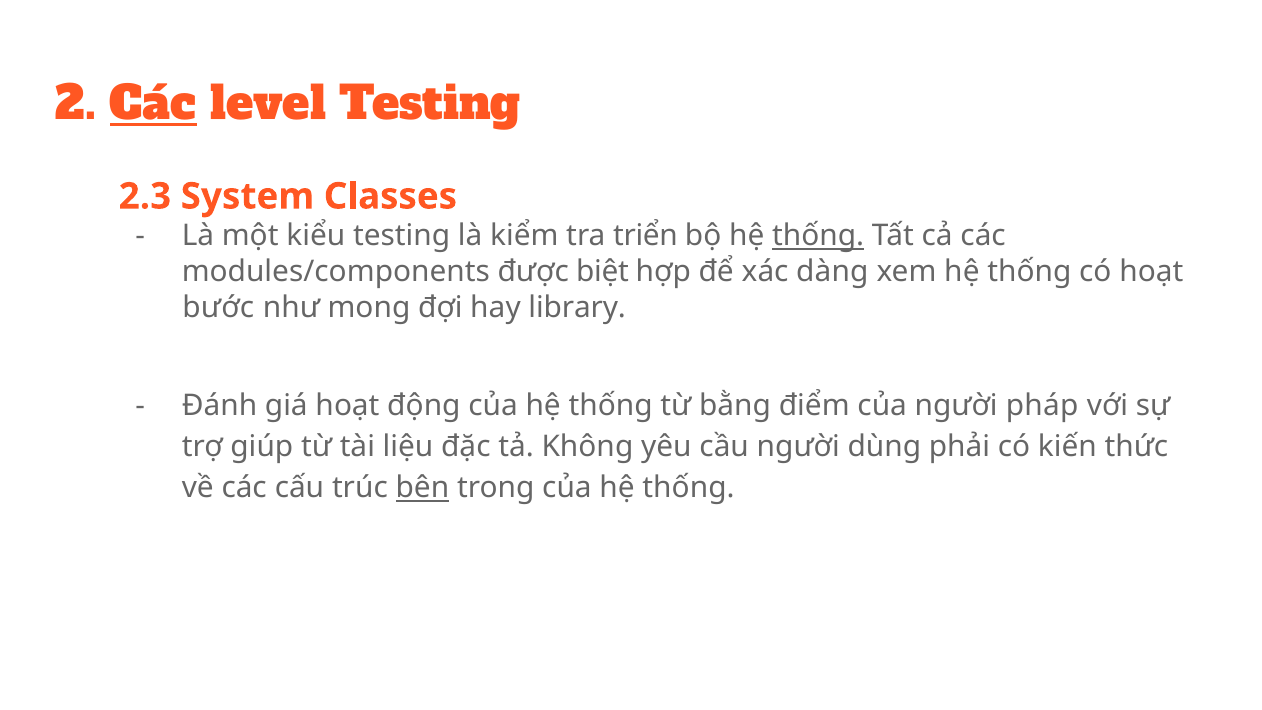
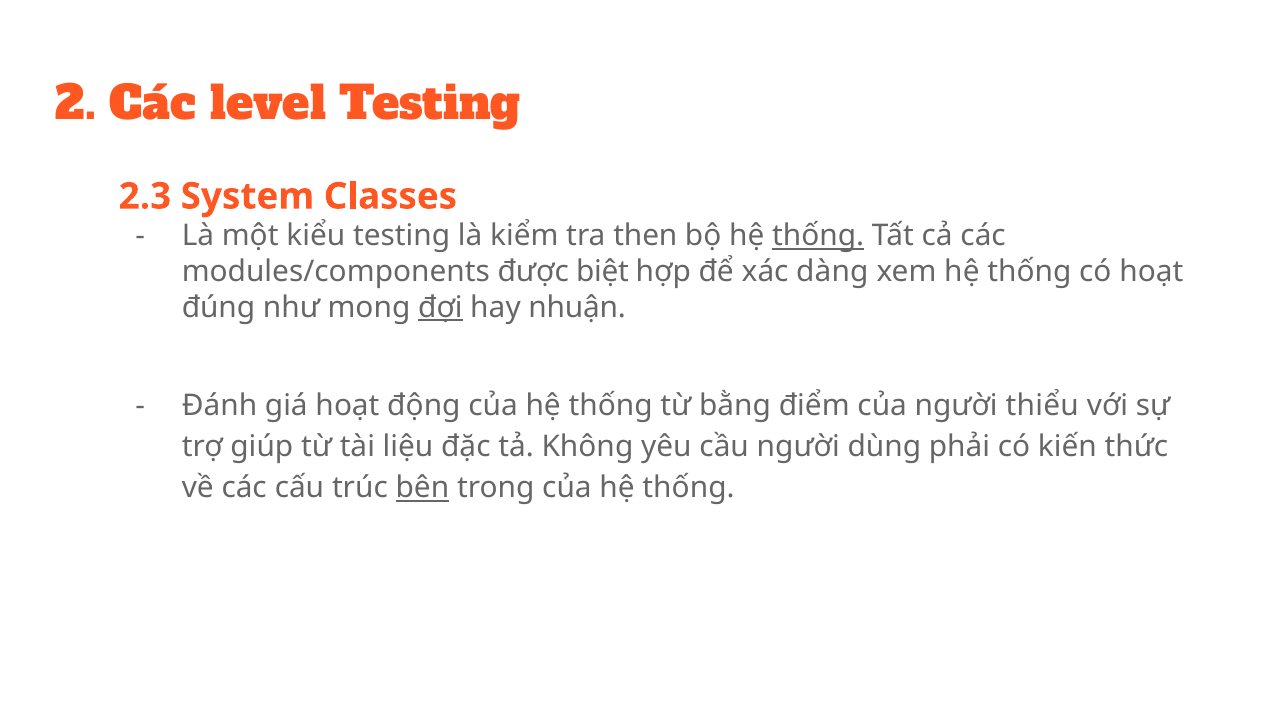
Các underline: present -> none (153, 105)
triển: triển -> then (645, 236)
bước: bước -> đúng (219, 308)
đợi underline: none -> present (440, 308)
library: library -> nhuận (577, 308)
pháp: pháp -> thiểu (1042, 406)
